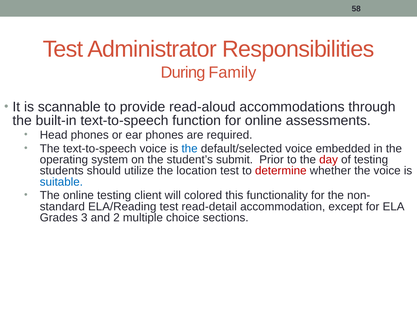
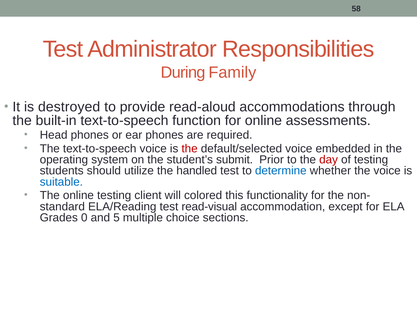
scannable: scannable -> destroyed (69, 107)
the colour: blue -> red (190, 148)
location: location -> handled (197, 171)
determine colour: red -> blue (281, 171)
read-detail: read-detail -> read-visual (209, 206)
3: 3 -> 0 (84, 218)
2: 2 -> 5 (116, 218)
